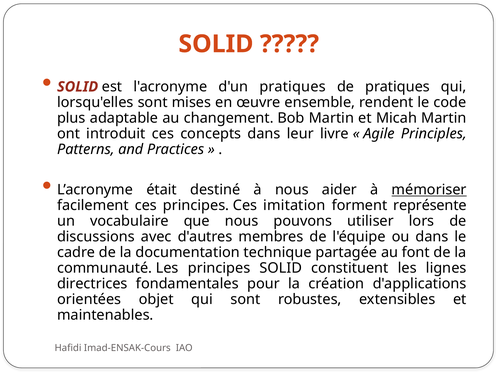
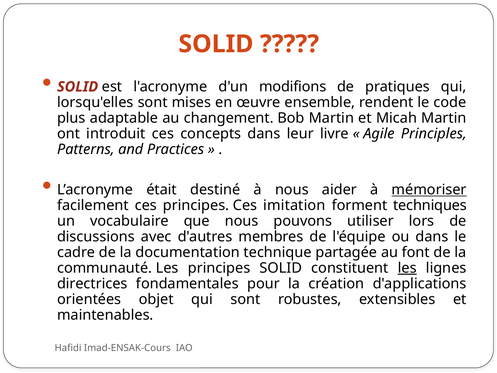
d'un pratiques: pratiques -> modifions (293, 87)
représente: représente -> techniques (430, 205)
les underline: none -> present (407, 268)
